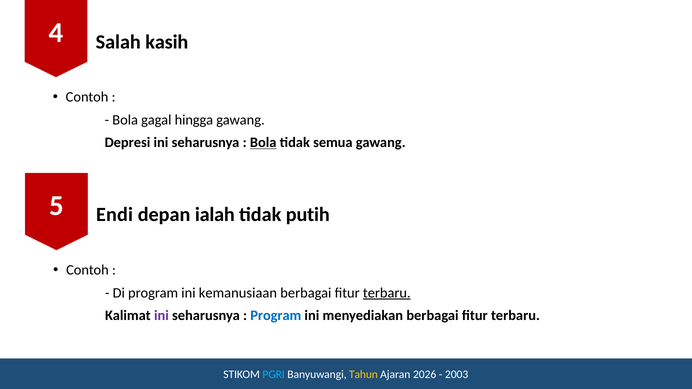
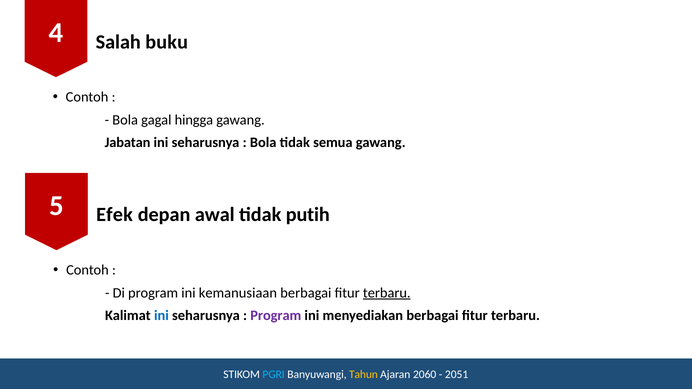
kasih: kasih -> buku (167, 42)
Depresi: Depresi -> Jabatan (128, 143)
Bola underline: present -> none (263, 143)
Endi: Endi -> Efek (115, 215)
ialah: ialah -> awal (215, 215)
ini colour: purple -> blue (161, 316)
Program colour: blue -> purple (276, 316)
2026: 2026 -> 2060 (425, 375)
2003: 2003 -> 2051 (457, 375)
